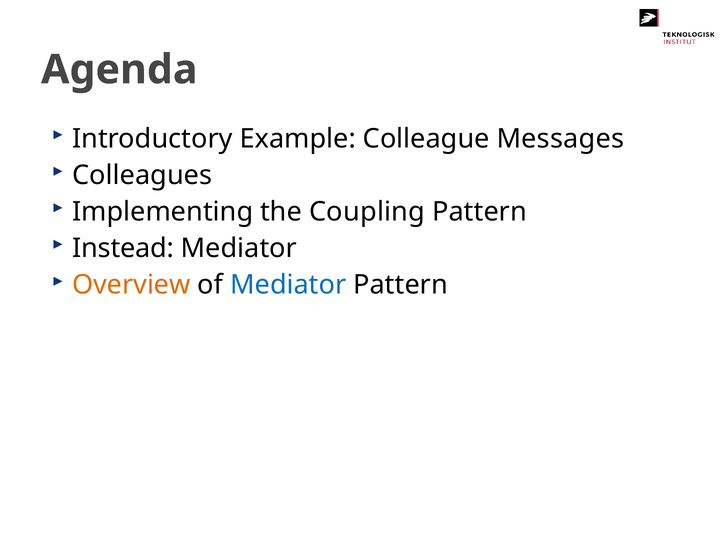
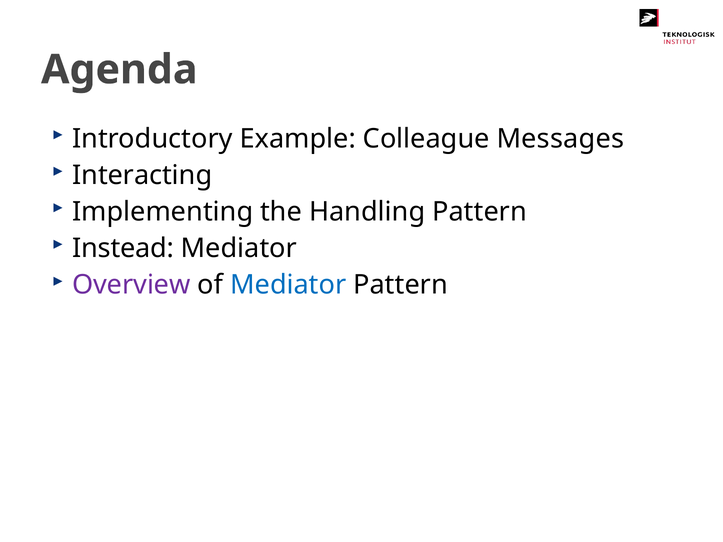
Colleagues: Colleagues -> Interacting (142, 175)
Coupling: Coupling -> Handling (367, 212)
Overview colour: orange -> purple (131, 285)
